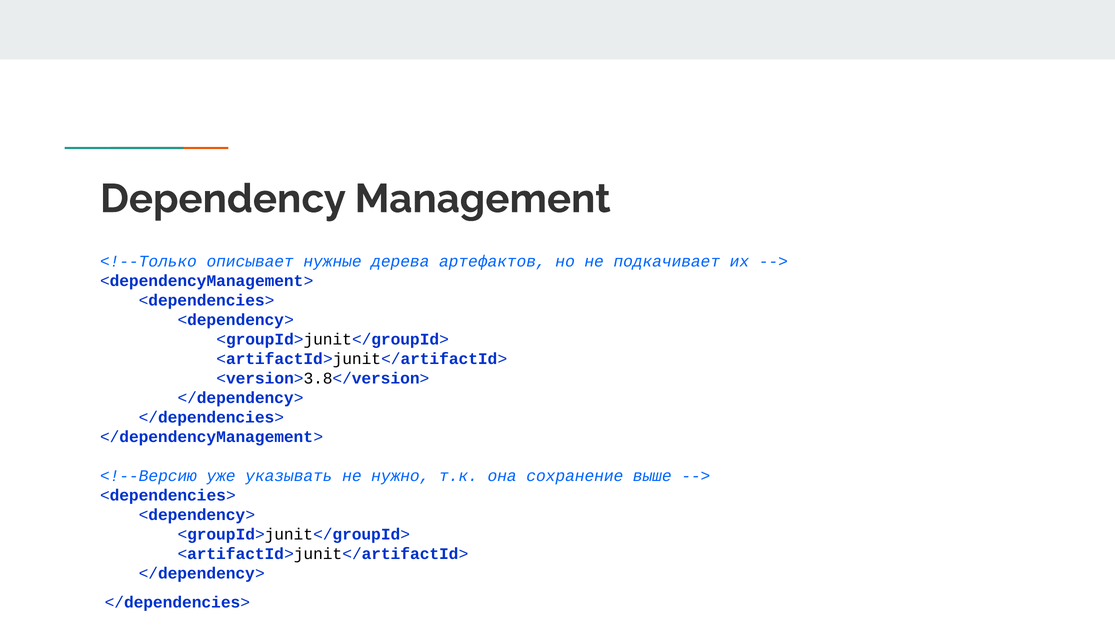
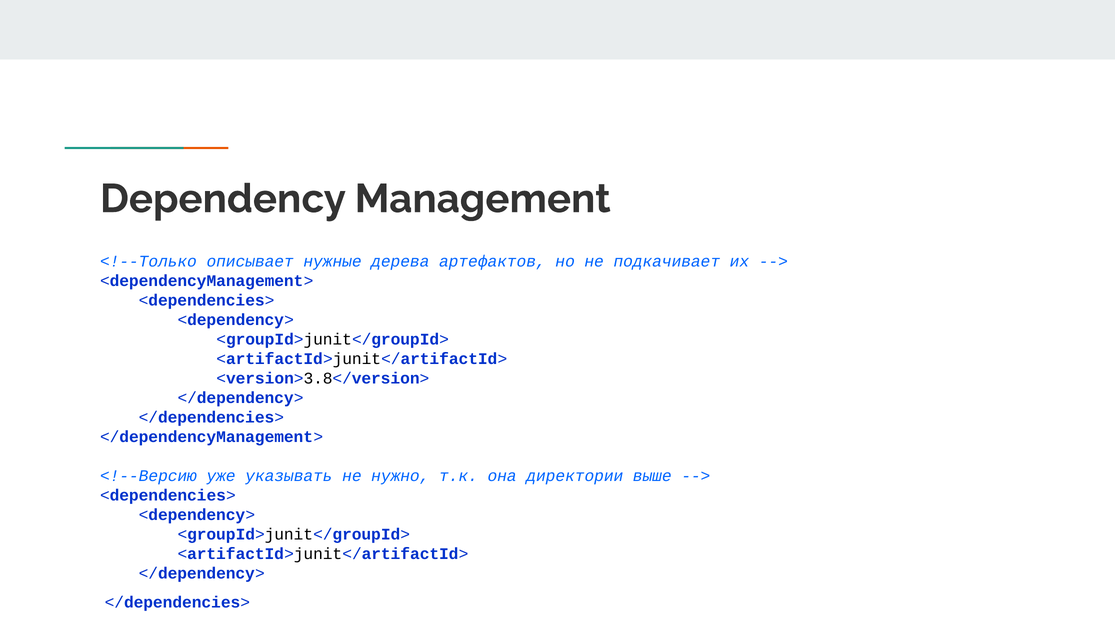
сохранение: сохранение -> директории (575, 476)
